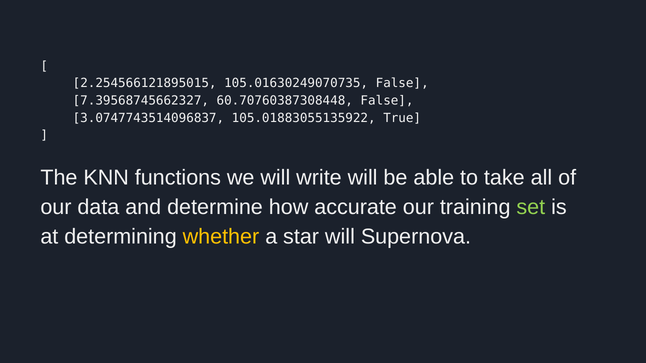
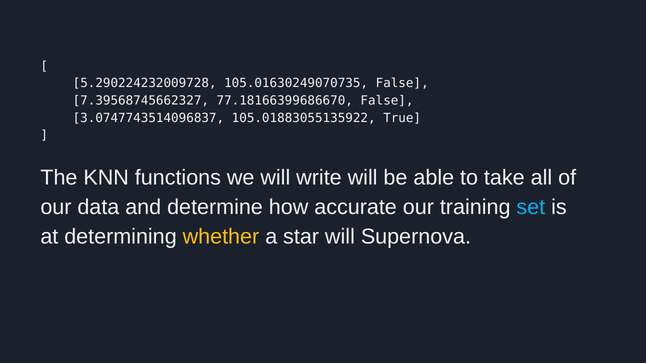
2.254566121895015: 2.254566121895015 -> 5.290224232009728 (145, 83)
60.70760387308448: 60.70760387308448 -> 77.18166399686670 (285, 101)
set colour: light green -> light blue (531, 207)
